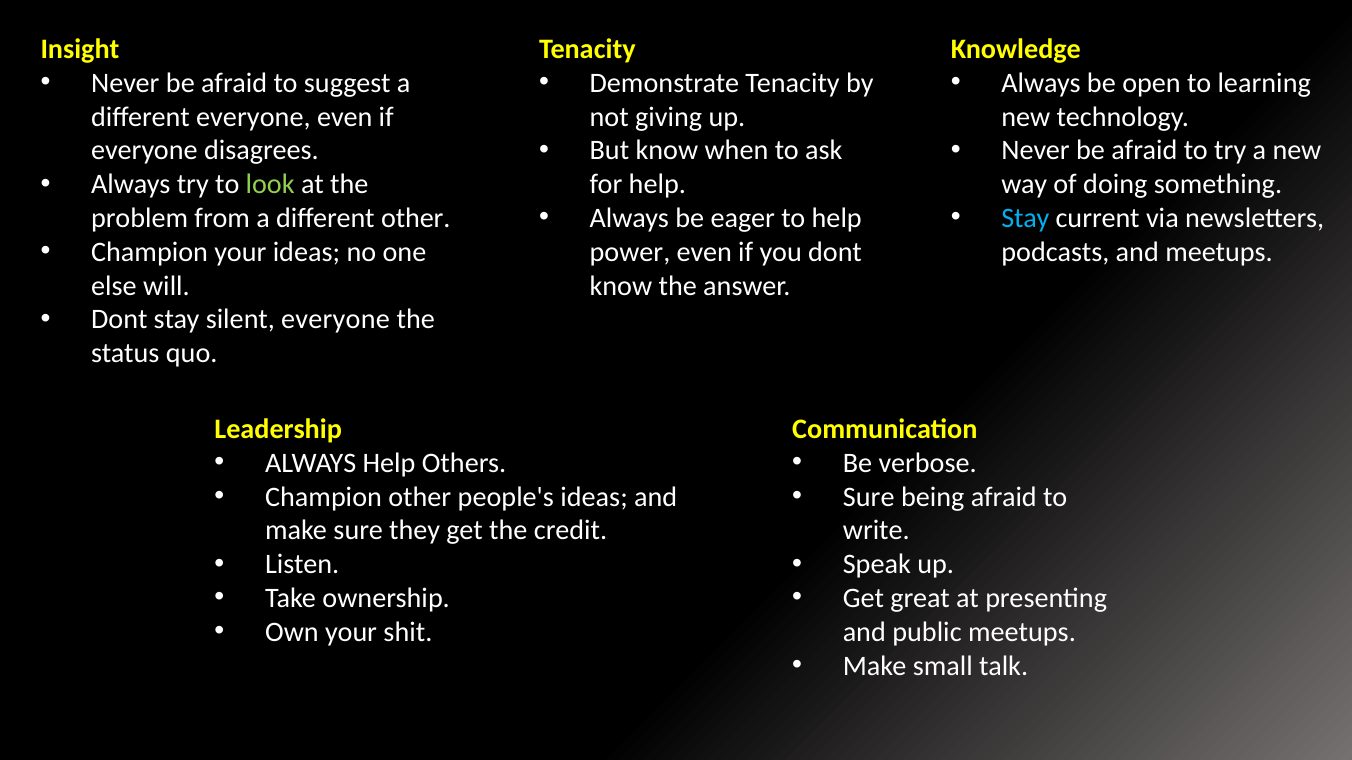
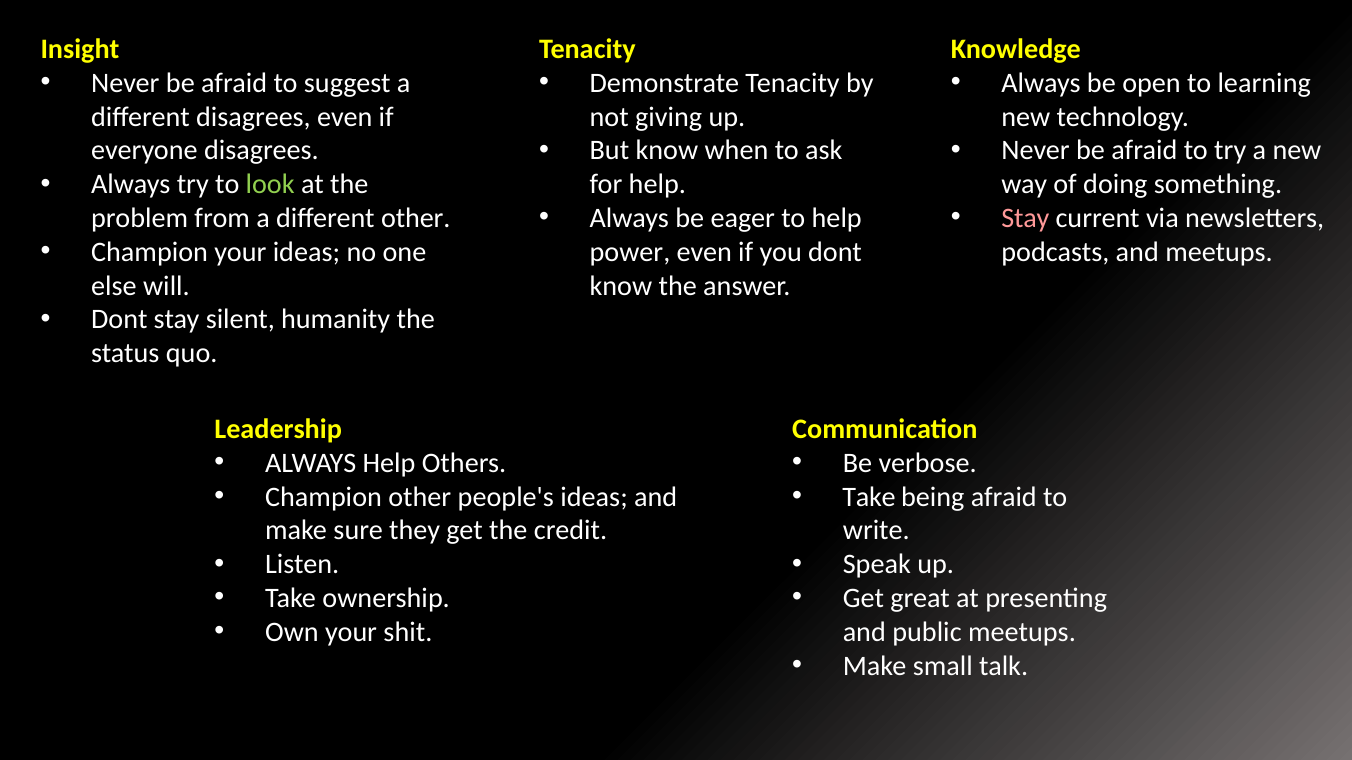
different everyone: everyone -> disagrees (253, 117)
Stay colour: light blue -> pink (1025, 218)
silent everyone: everyone -> humanity (336, 320)
Sure: Sure -> Take (869, 497)
